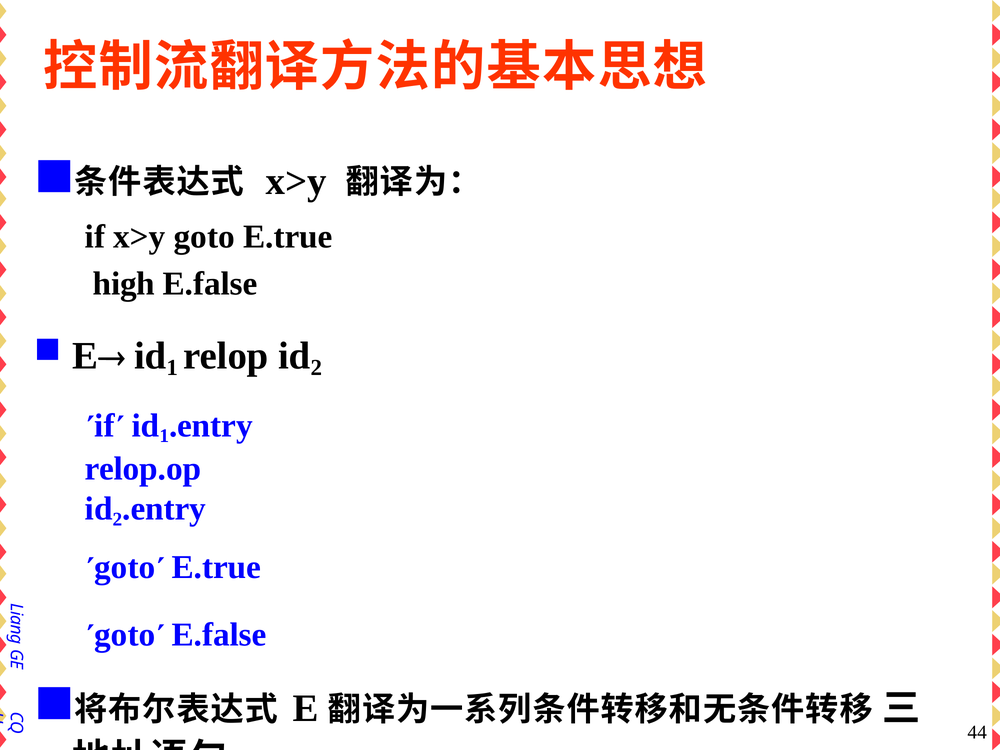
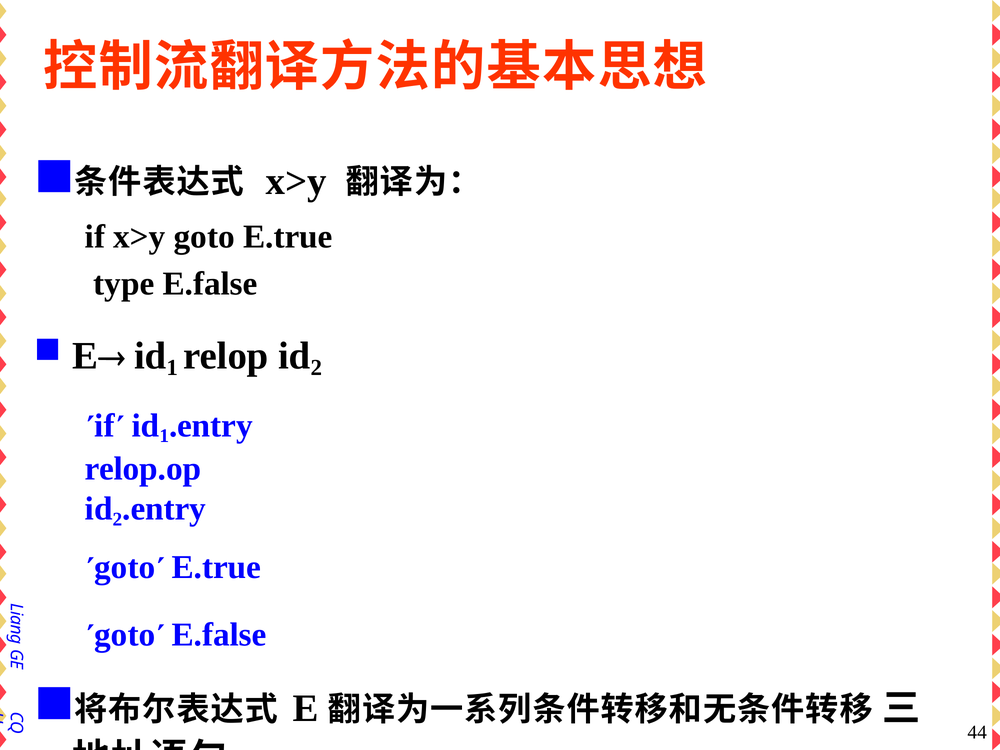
high: high -> type (124, 284)
